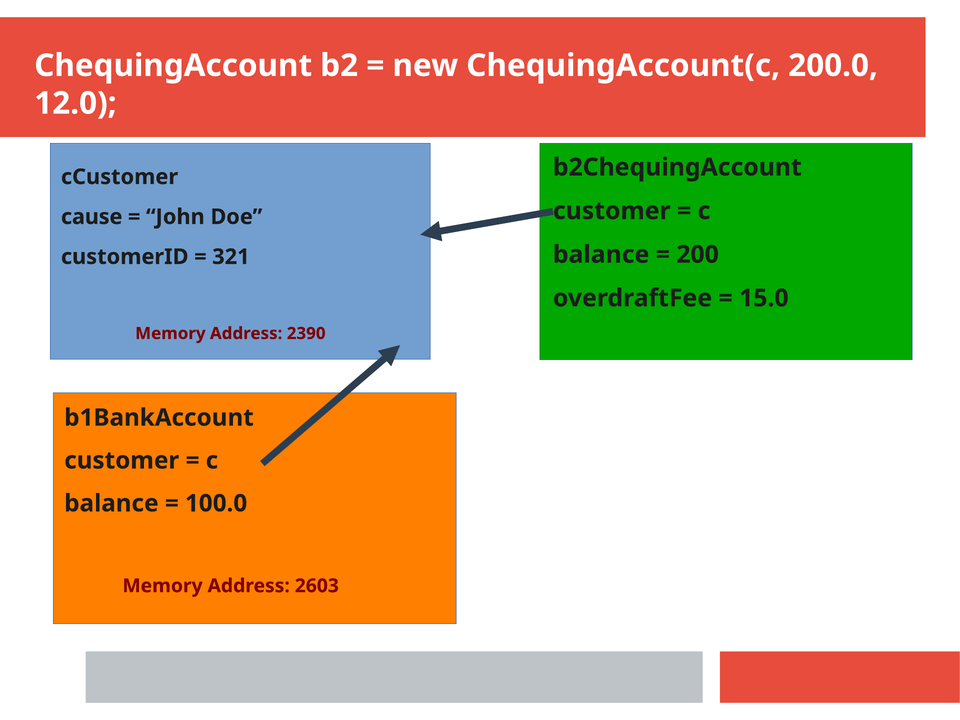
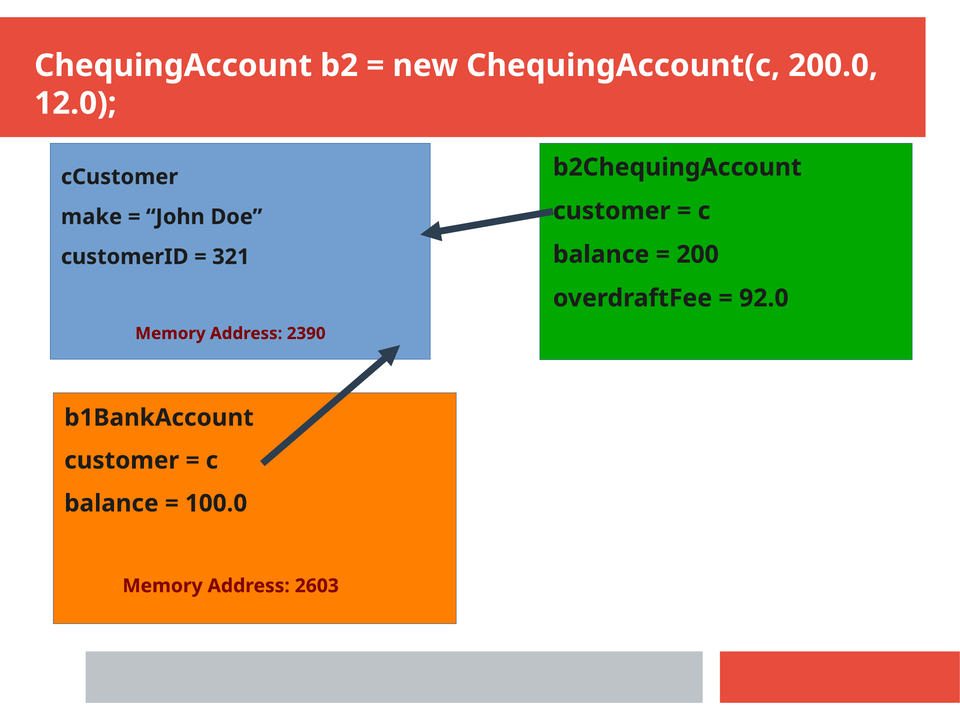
cause: cause -> make (92, 217)
15.0: 15.0 -> 92.0 (764, 298)
